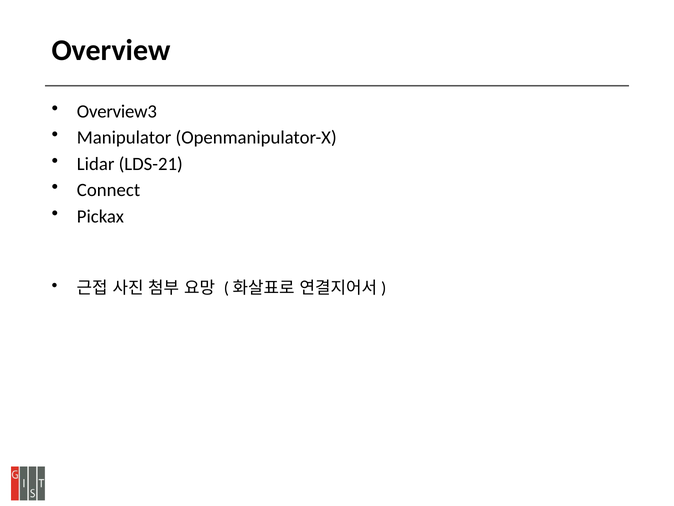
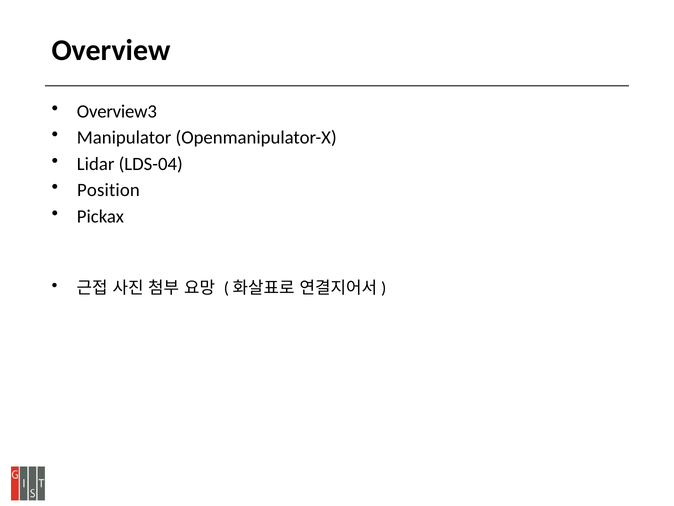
LDS-21: LDS-21 -> LDS-04 (151, 164)
Connect: Connect -> Position (108, 190)
